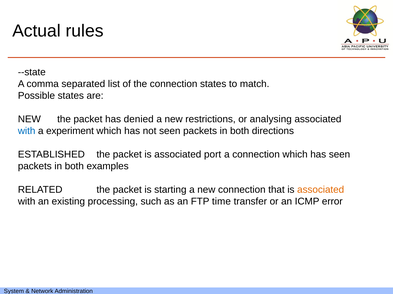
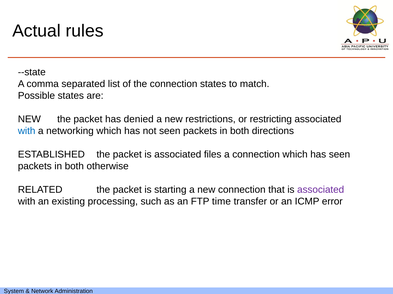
analysing: analysing -> restricting (271, 119)
experiment: experiment -> networking (70, 131)
port: port -> files (213, 155)
examples: examples -> otherwise (108, 167)
associated colour: orange -> purple (321, 190)
